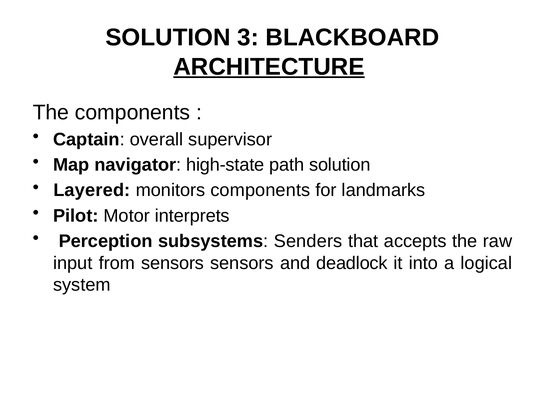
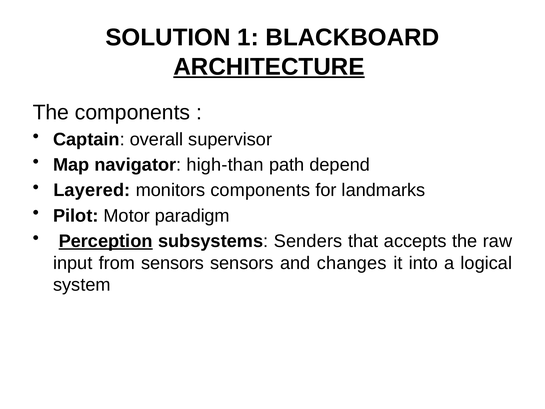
3: 3 -> 1 (248, 38)
high-state: high-state -> high-than (225, 165)
path solution: solution -> depend (340, 165)
interprets: interprets -> paradigm (192, 216)
Perception underline: none -> present (106, 241)
deadlock: deadlock -> changes (352, 263)
